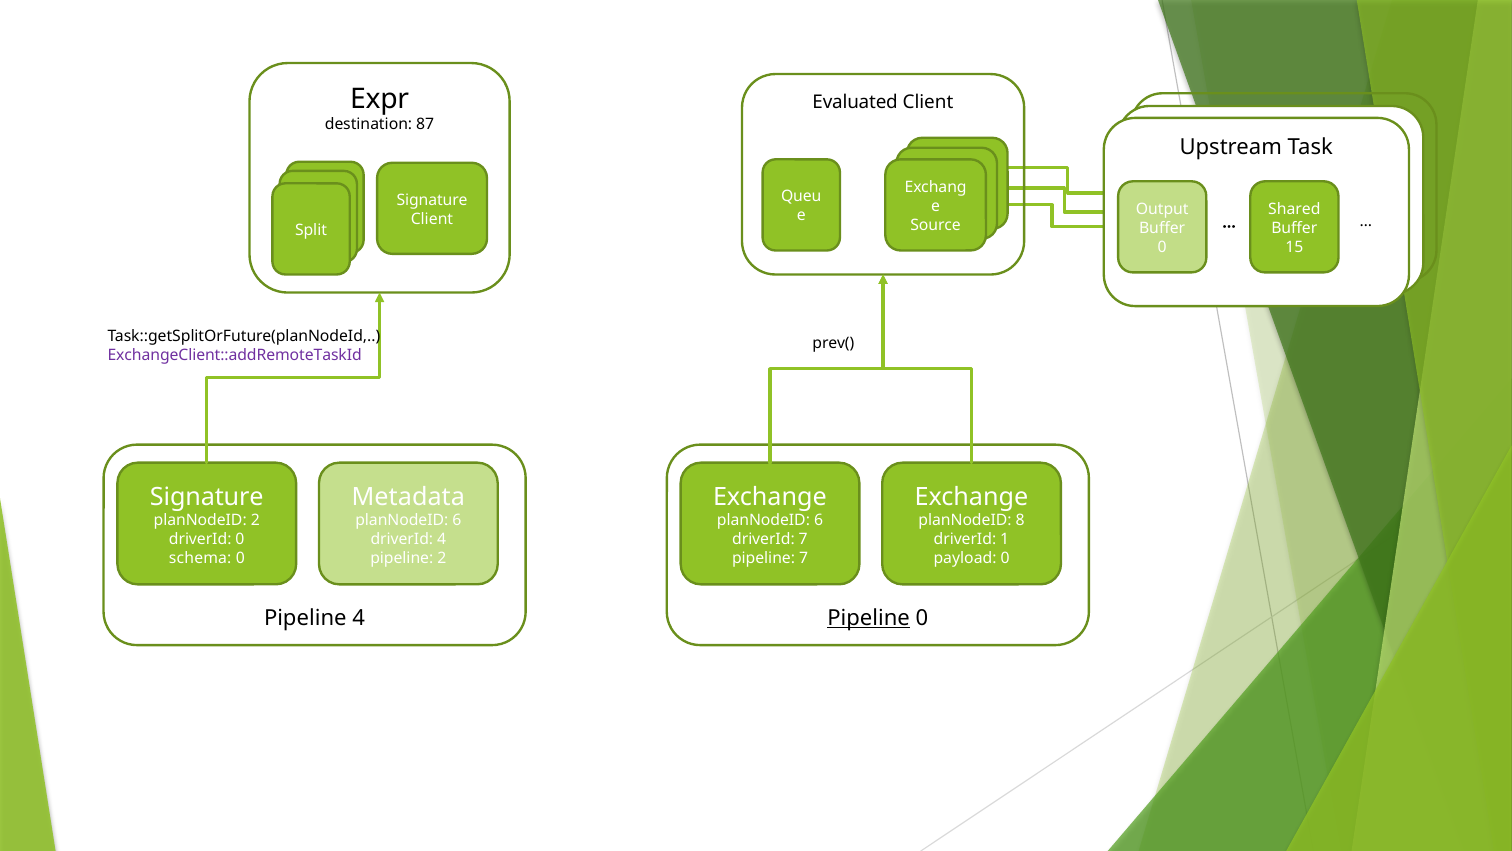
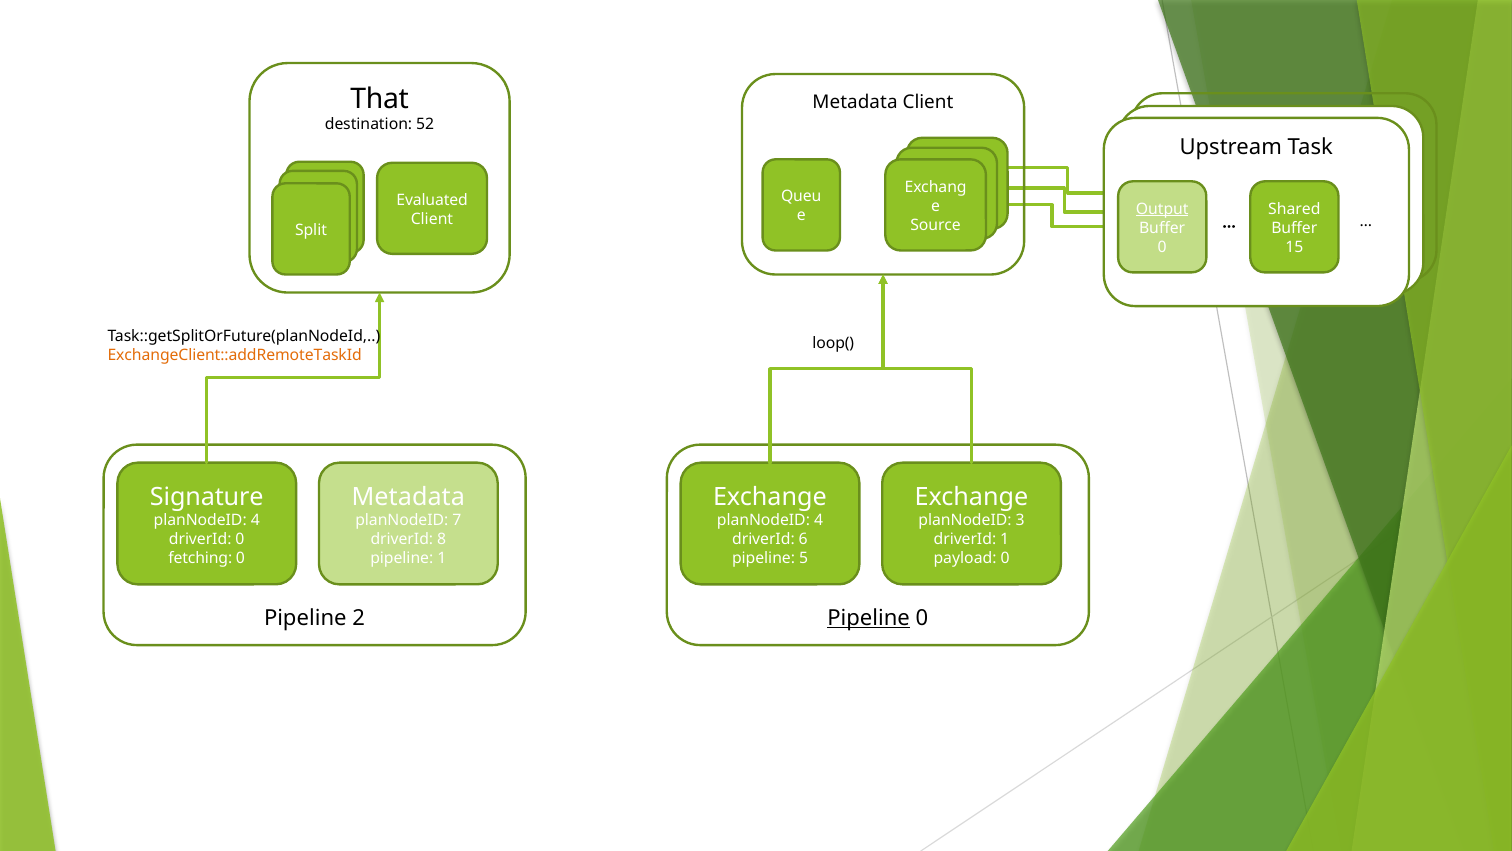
Expr: Expr -> That (380, 99)
Evaluated: Evaluated -> Metadata (855, 102)
87: 87 -> 52 (425, 124)
Signature: Signature -> Evaluated (432, 200)
Output underline: none -> present (1162, 209)
prev(: prev( -> loop( (833, 343)
ExchangeClient::addRemoteTaskId colour: purple -> orange (235, 355)
2: 2 -> 4 (255, 520)
6: 6 -> 7 (457, 520)
6: 6 -> 4 (819, 520)
8: 8 -> 3 (1020, 520)
driverId 4: 4 -> 8 (442, 539)
driverId 7: 7 -> 6 (803, 539)
schema: schema -> fetching (200, 558)
pipeline 2: 2 -> 1 (442, 558)
pipeline 7: 7 -> 5 (804, 558)
Pipeline 4: 4 -> 2 (359, 618)
